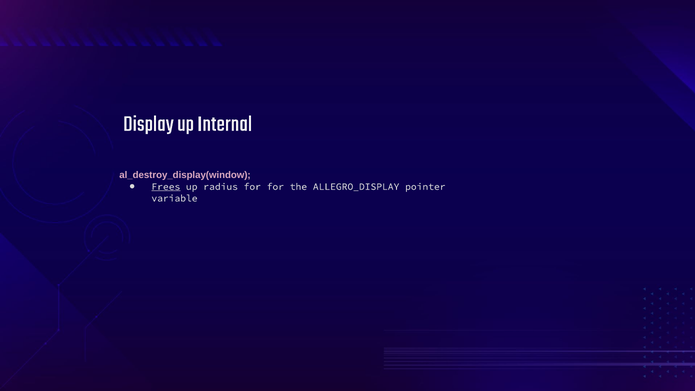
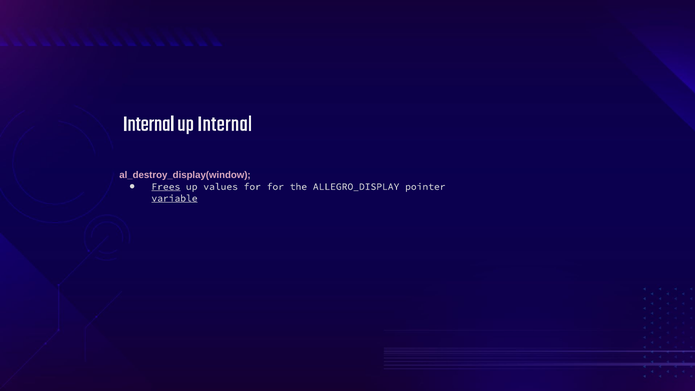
Display: Display -> Internal (149, 123)
radius: radius -> values (221, 187)
variable underline: none -> present (174, 198)
